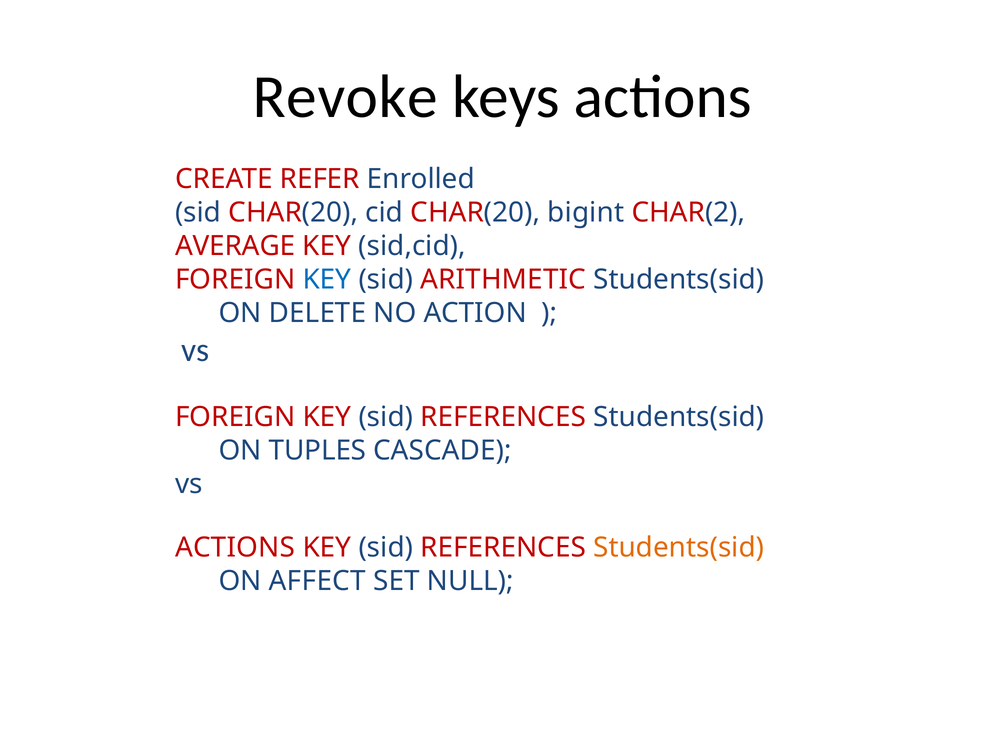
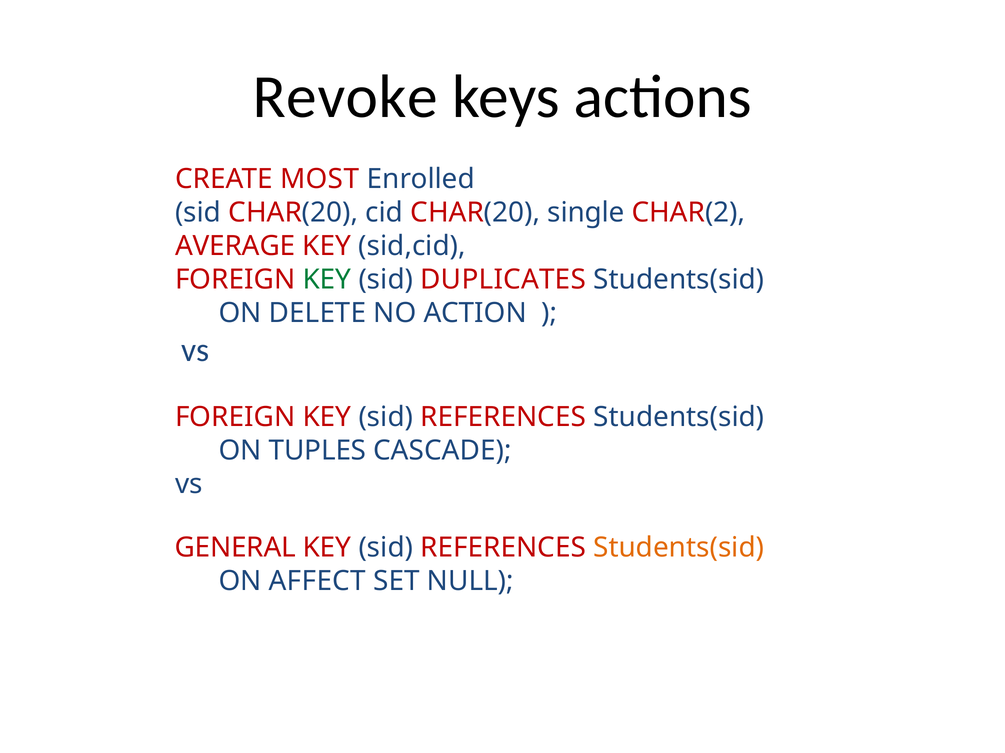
REFER: REFER -> MOST (320, 179)
bigint: bigint -> single (586, 213)
KEY colour: blue -> green (327, 280)
ARITHMETIC: ARITHMETIC -> DUPLICATES (503, 280)
ACTIONS: ACTIONS -> GENERAL (235, 548)
